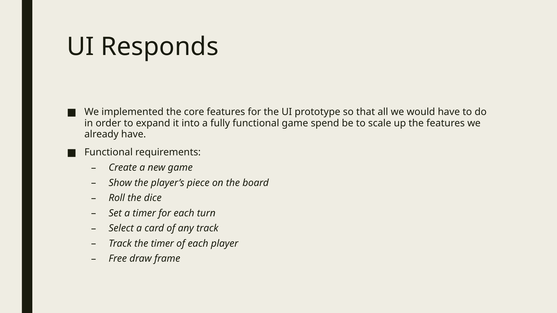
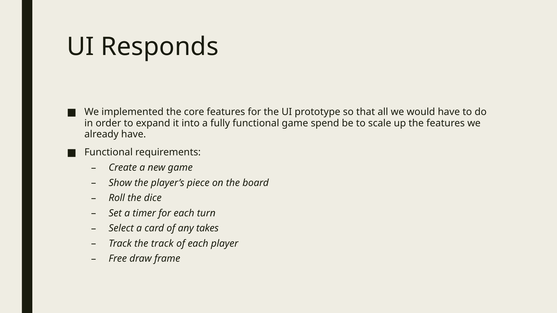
any track: track -> takes (207, 229)
the timer: timer -> track (162, 244)
